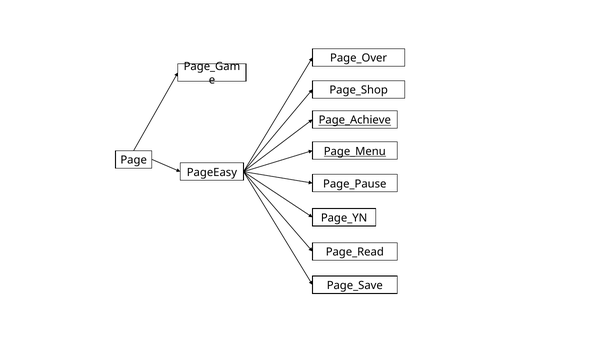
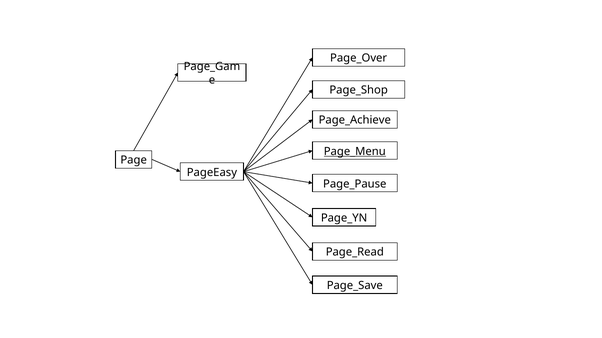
Page_Achieve underline: present -> none (355, 120)
